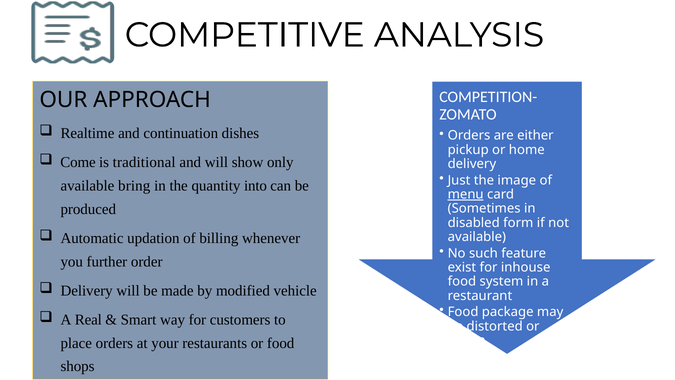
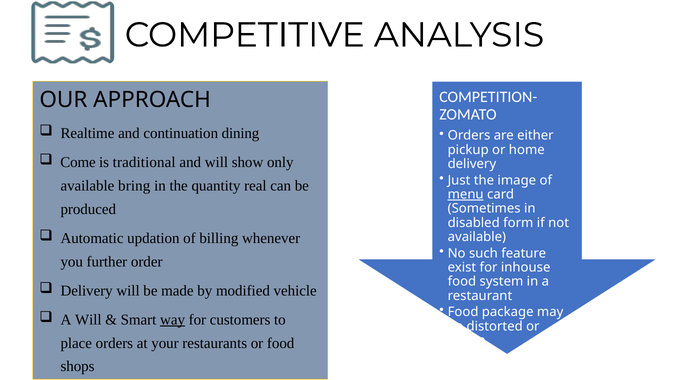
dishes: dishes -> dining (241, 133)
into: into -> real (255, 186)
A Real: Real -> Will (88, 319)
way underline: none -> present (173, 319)
